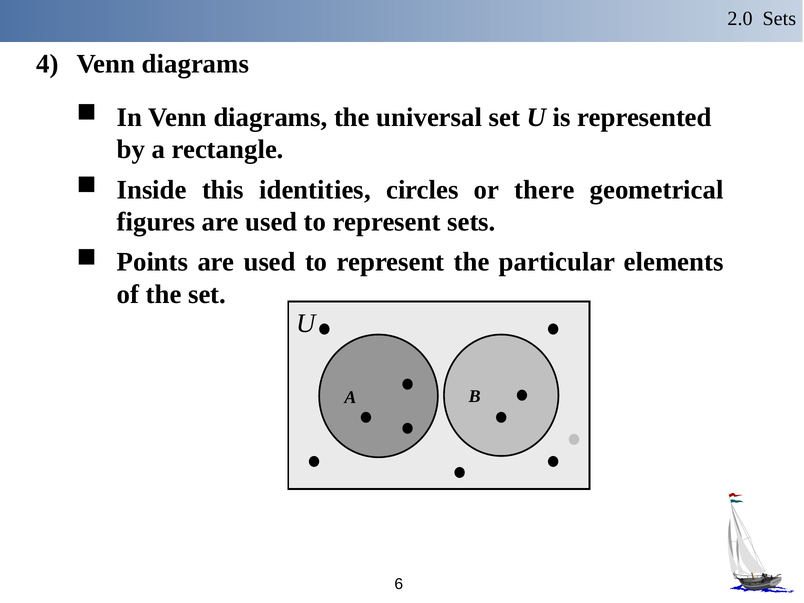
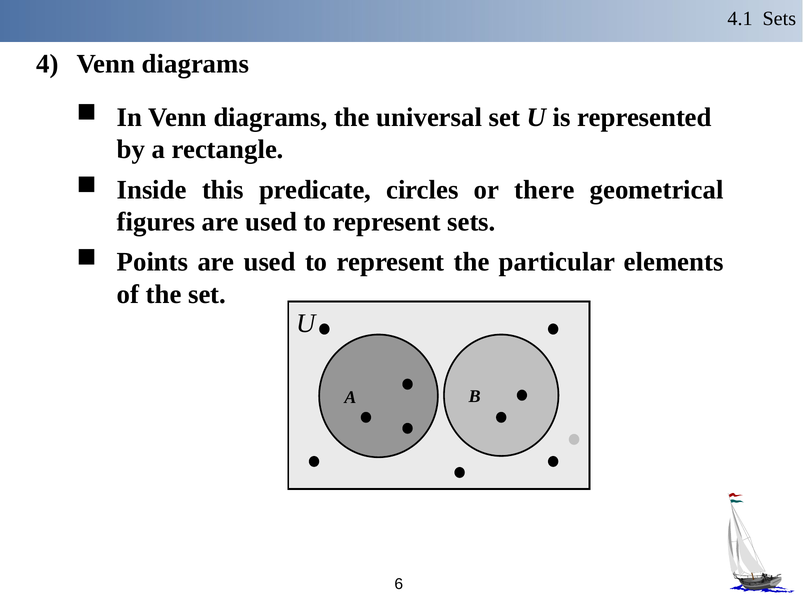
2.0: 2.0 -> 4.1 (740, 19)
identities: identities -> predicate (315, 190)
